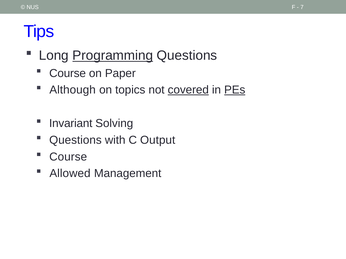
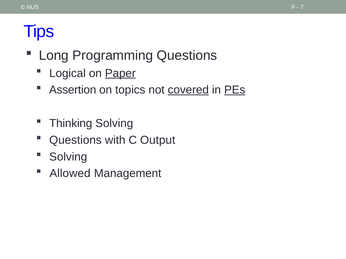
Programming underline: present -> none (113, 56)
Course: Course -> Logical (67, 73)
Paper underline: none -> present (120, 73)
Although: Although -> Assertion (73, 90)
Invariant: Invariant -> Thinking (71, 124)
Course: Course -> Solving (68, 157)
